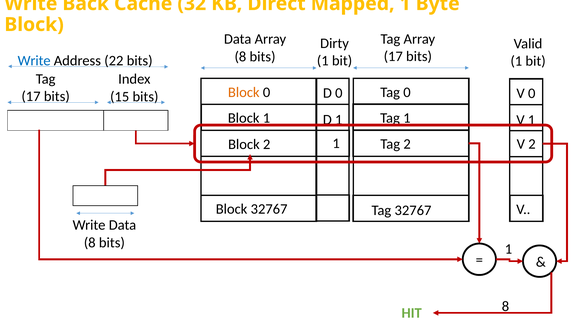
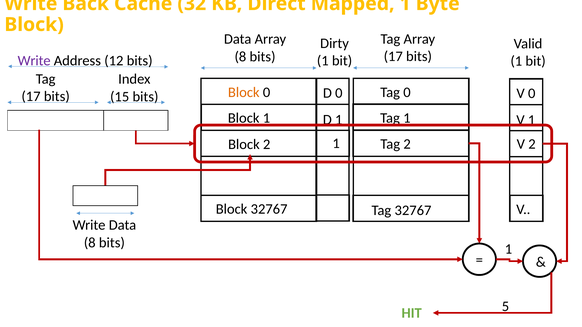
Write colour: blue -> purple (34, 61)
22: 22 -> 12 (114, 61)
HIT 8: 8 -> 5 (505, 307)
